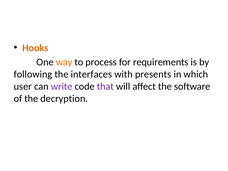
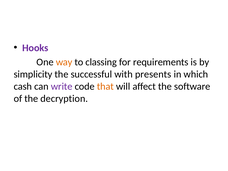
Hooks colour: orange -> purple (35, 48)
process: process -> classing (101, 62)
following: following -> simplicity (33, 74)
interfaces: interfaces -> successful (91, 74)
user: user -> cash (23, 86)
that colour: purple -> orange (105, 86)
